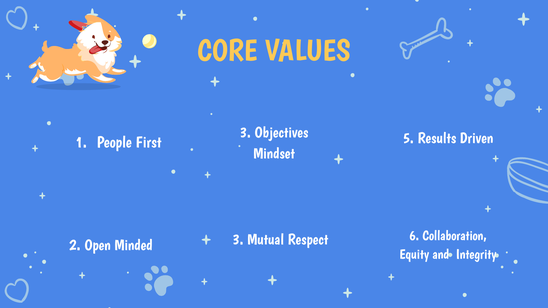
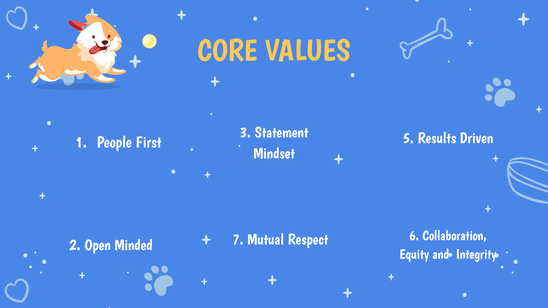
Objectives: Objectives -> Statement (281, 133)
Minded 3: 3 -> 7 (238, 240)
